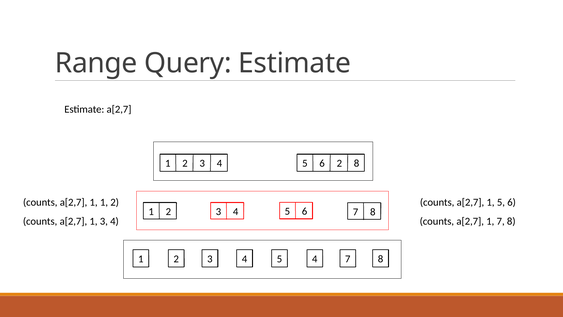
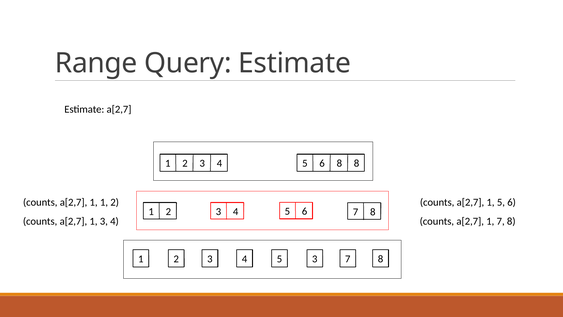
6 2: 2 -> 8 (339, 163)
5 4: 4 -> 3 (315, 259)
